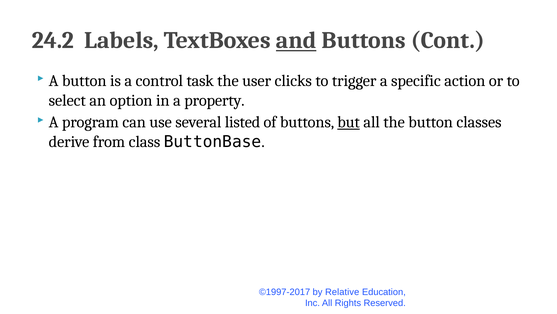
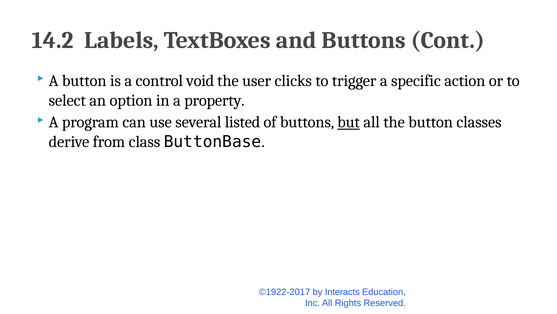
24.2: 24.2 -> 14.2 (53, 40)
and underline: present -> none (296, 40)
task: task -> void (200, 81)
©1997-2017: ©1997-2017 -> ©1922-2017 (285, 291)
Relative: Relative -> Interacts (342, 291)
